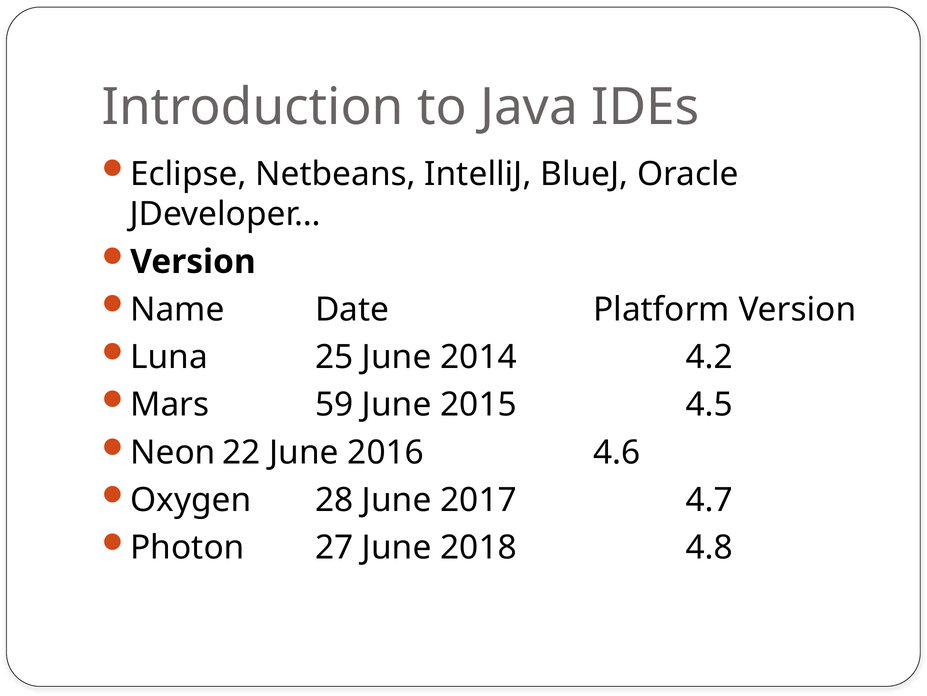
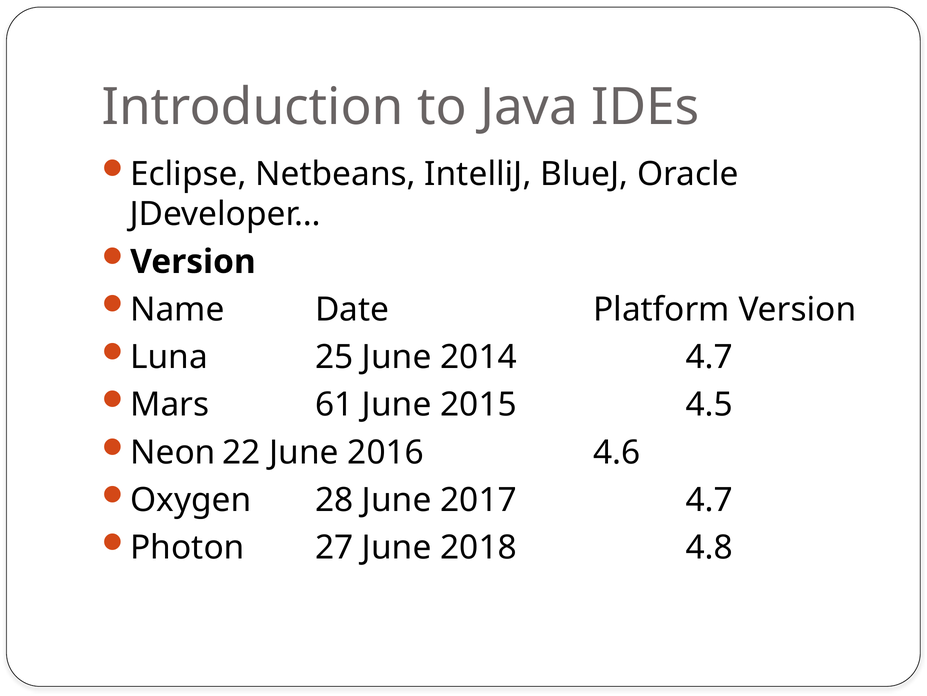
2014 4.2: 4.2 -> 4.7 (709, 357)
59: 59 -> 61 (334, 404)
